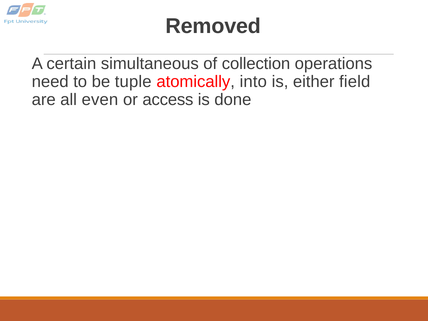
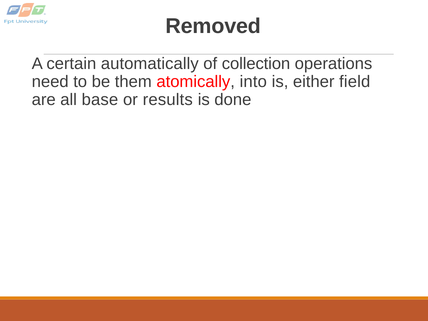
simultaneous: simultaneous -> automatically (150, 64)
tuple: tuple -> them (133, 82)
even: even -> base (100, 100)
access: access -> results (168, 100)
